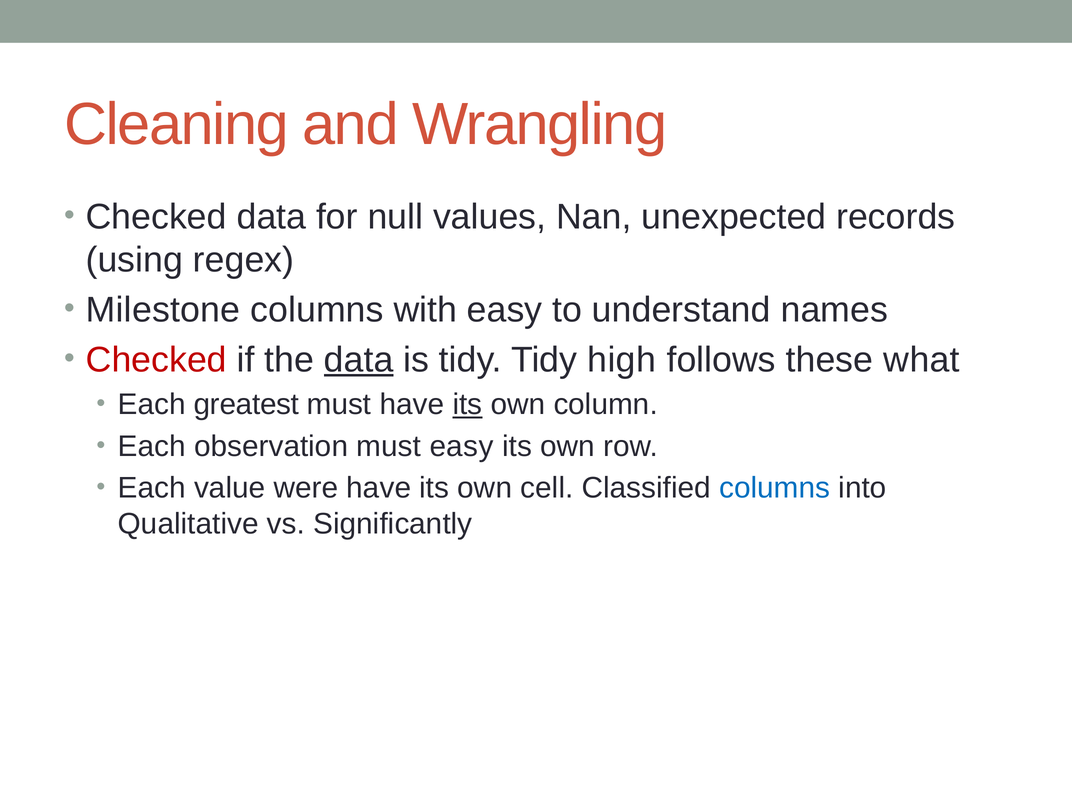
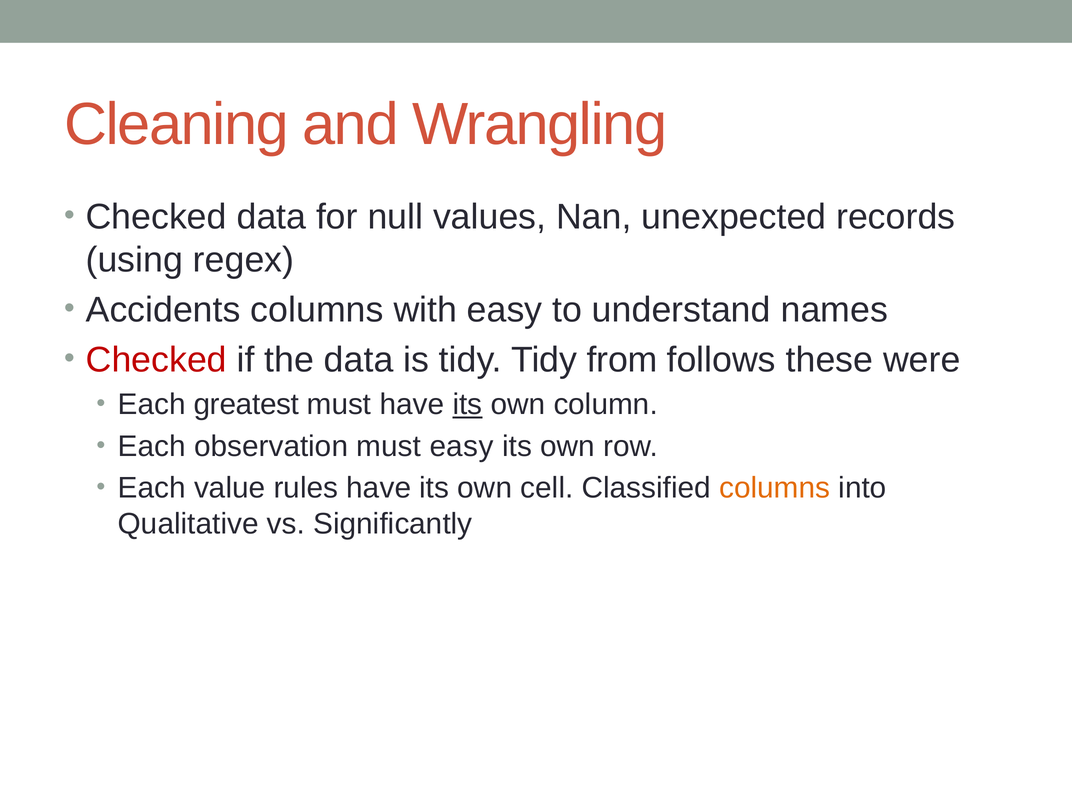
Milestone: Milestone -> Accidents (163, 310)
data underline: present -> none (359, 360)
high: high -> from (622, 360)
what: what -> were (922, 360)
were: were -> rules (306, 488)
columns colour: blue -> orange (775, 488)
